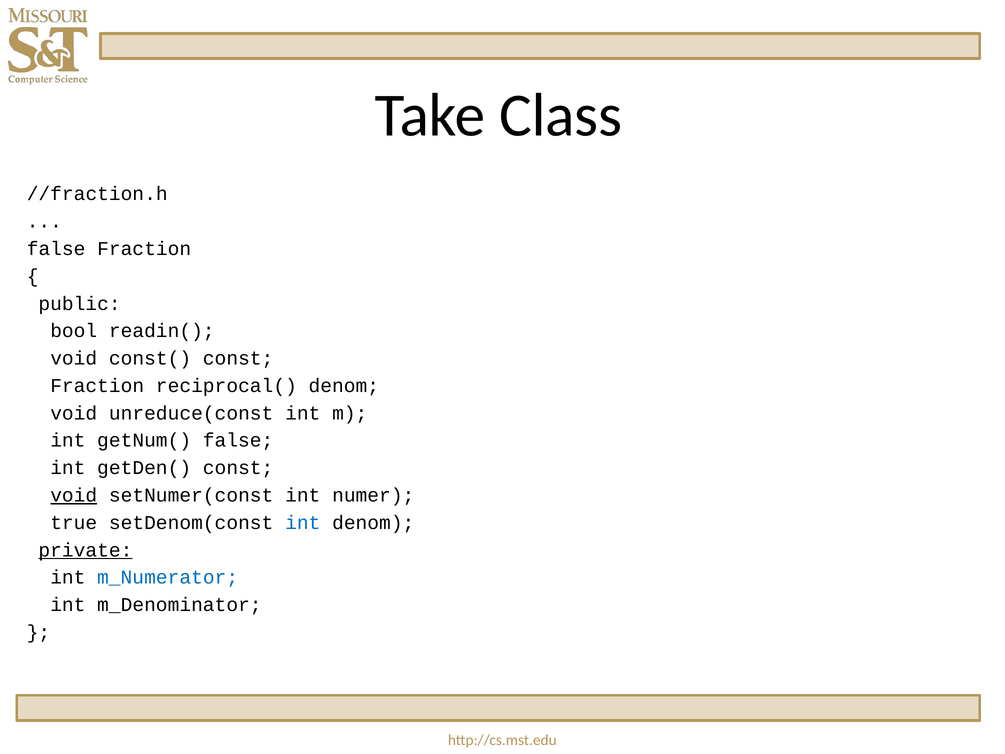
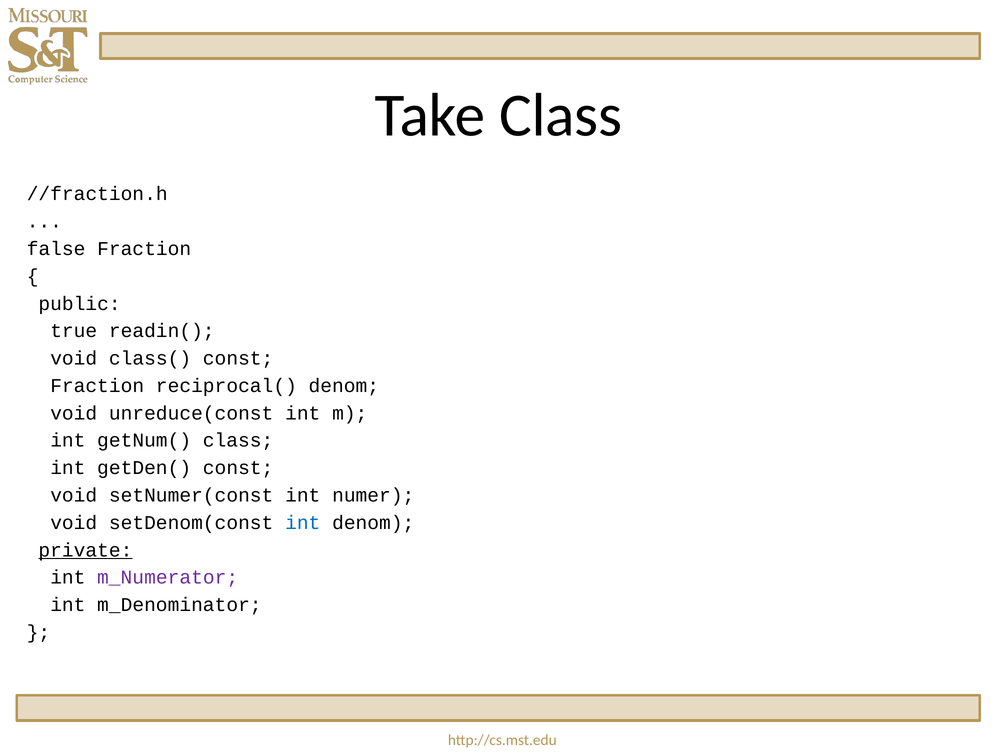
bool: bool -> true (74, 331)
const(: const( -> class( (150, 358)
getNum( false: false -> class (238, 440)
void underline: present -> none (74, 495)
true: true -> void (74, 523)
m_Numerator colour: blue -> purple (168, 577)
